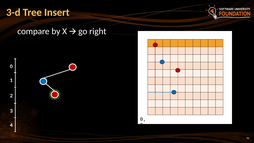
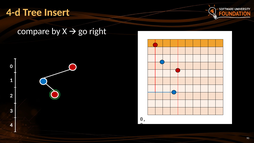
3-d: 3-d -> 4-d (13, 12)
